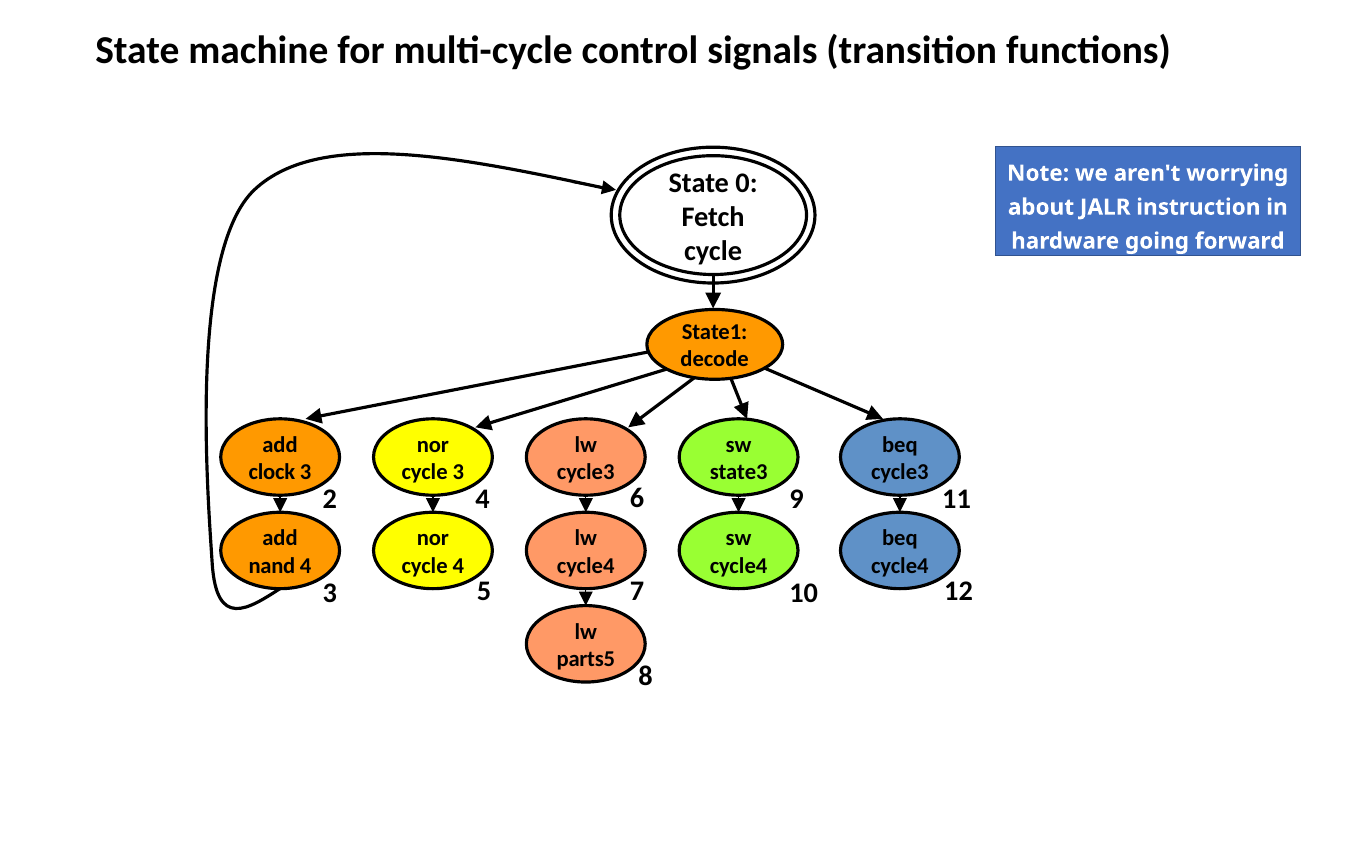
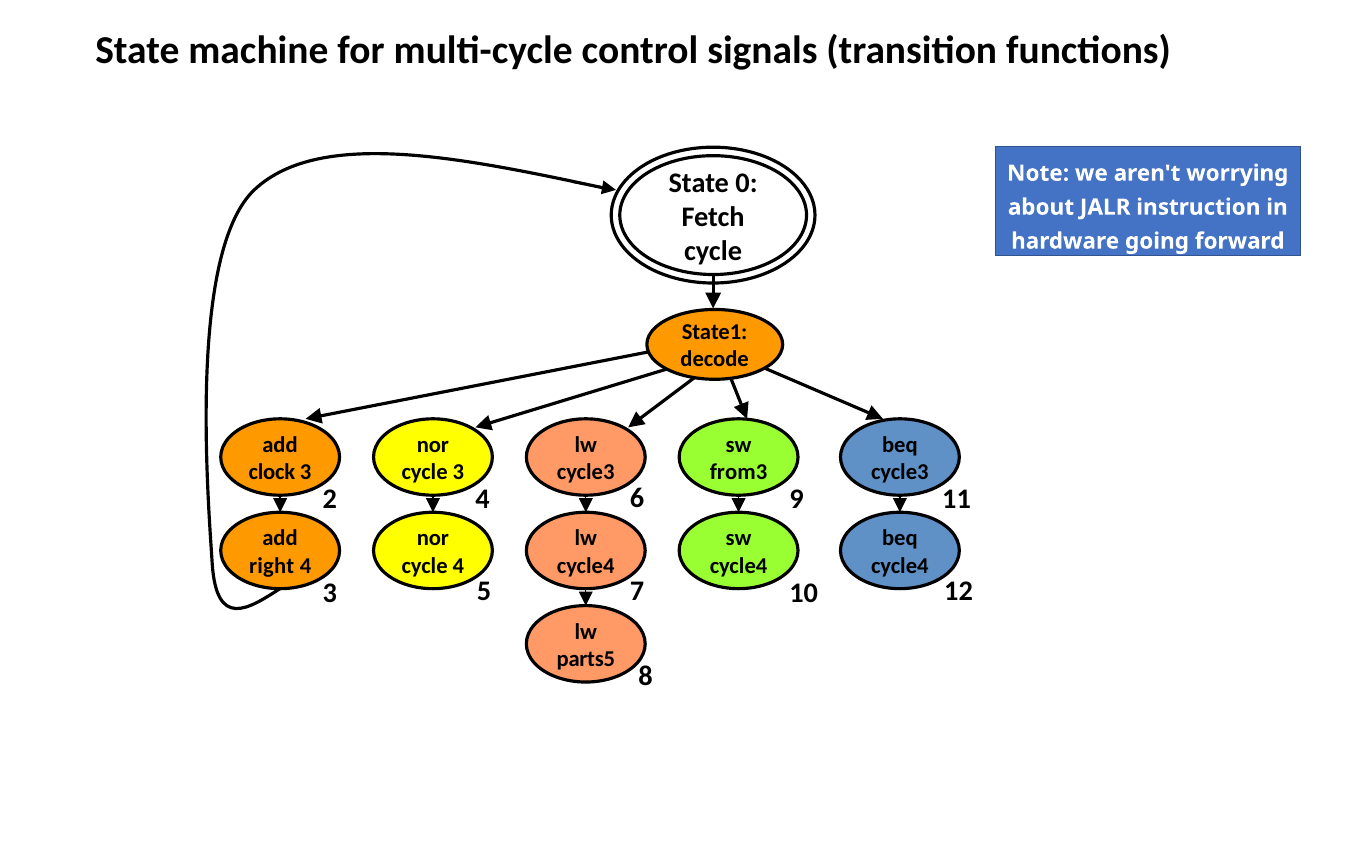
state3: state3 -> from3 (738, 472)
nand: nand -> right (272, 566)
